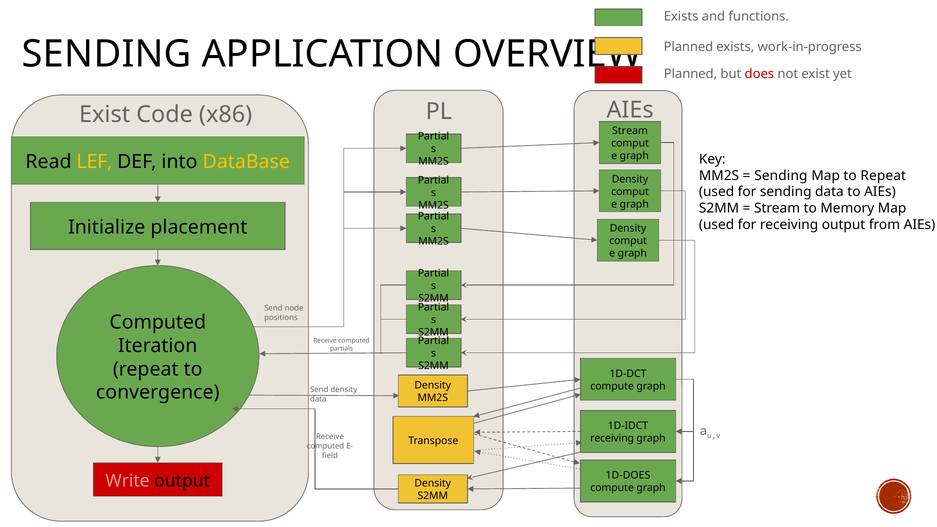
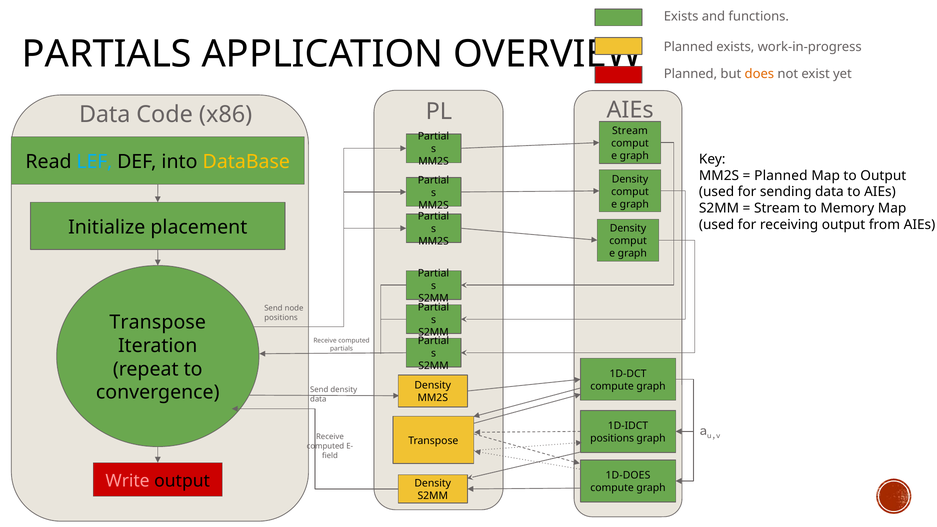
SENDING: SENDING -> PARTIALS (107, 54)
does colour: red -> orange (759, 74)
Exist: Exist -> Data (105, 115)
LEF colour: yellow -> light blue (94, 162)
Sending: Sending -> Planned (781, 176)
to Repeat: Repeat -> Output (883, 176)
Computed: Computed -> Transpose (158, 322)
receiving: receiving -> positions (612, 438)
